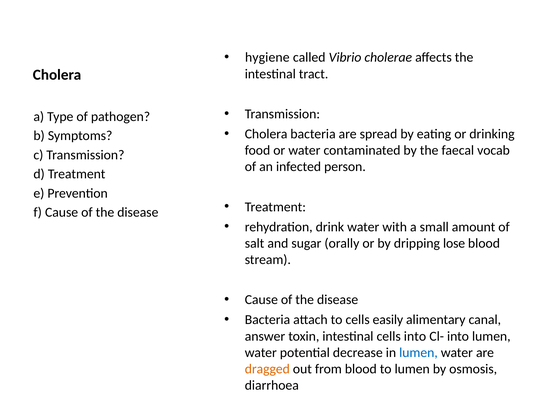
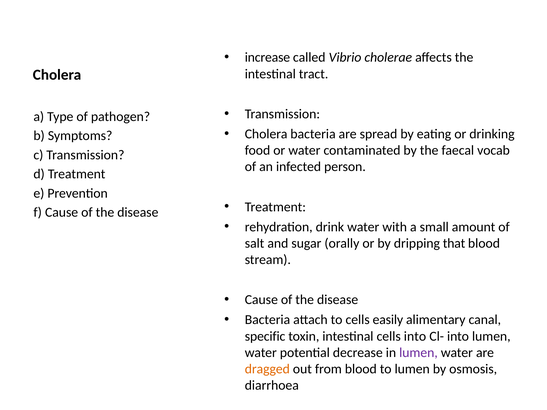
hygiene: hygiene -> increase (267, 57)
lose: lose -> that (454, 243)
answer: answer -> specific (265, 336)
lumen colour: blue -> purple (418, 353)
